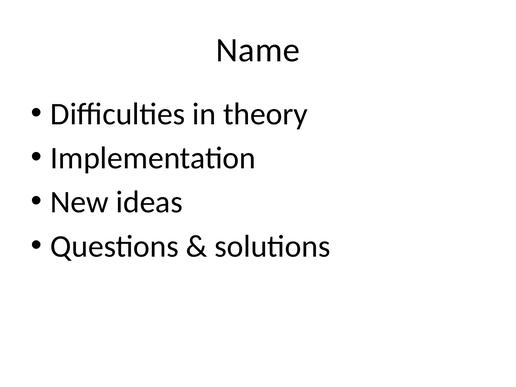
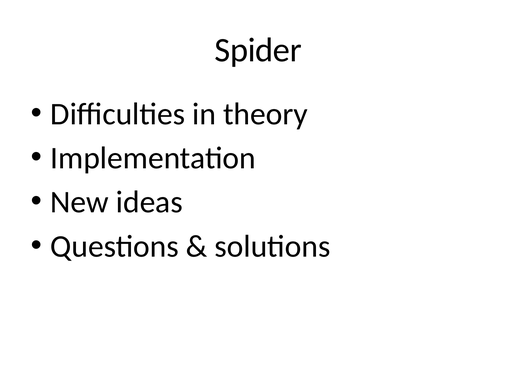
Name: Name -> Spider (258, 50)
